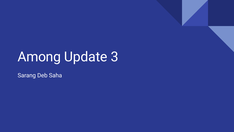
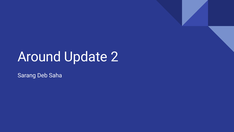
Among: Among -> Around (39, 57)
3: 3 -> 2 (115, 57)
